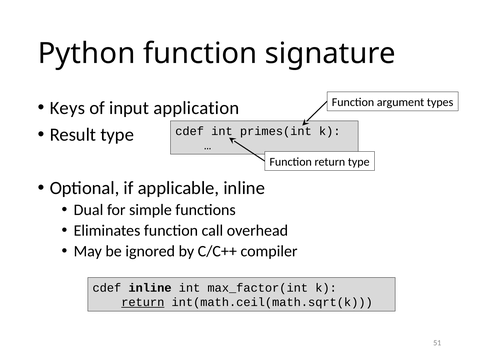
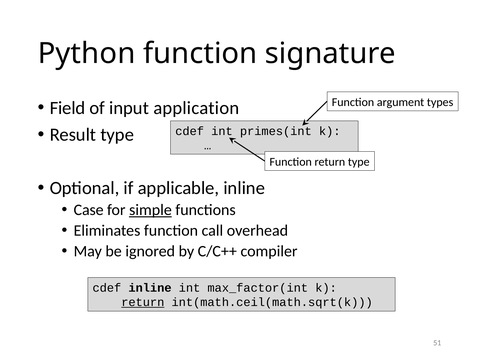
Keys: Keys -> Field (68, 108)
Dual: Dual -> Case (89, 210)
simple underline: none -> present (150, 210)
